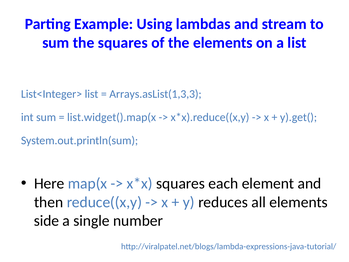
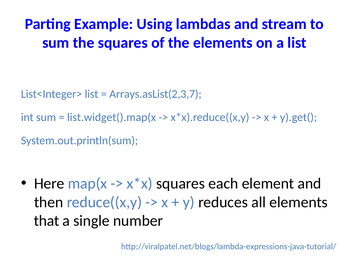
Arrays.asList(1,3,3: Arrays.asList(1,3,3 -> Arrays.asList(2,3,7 (155, 94)
side: side -> that (46, 221)
